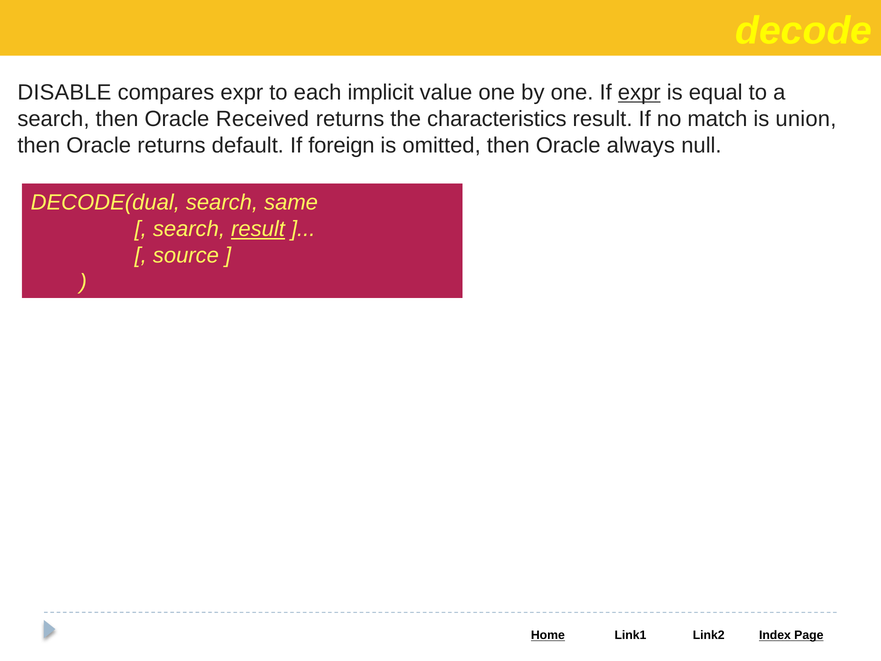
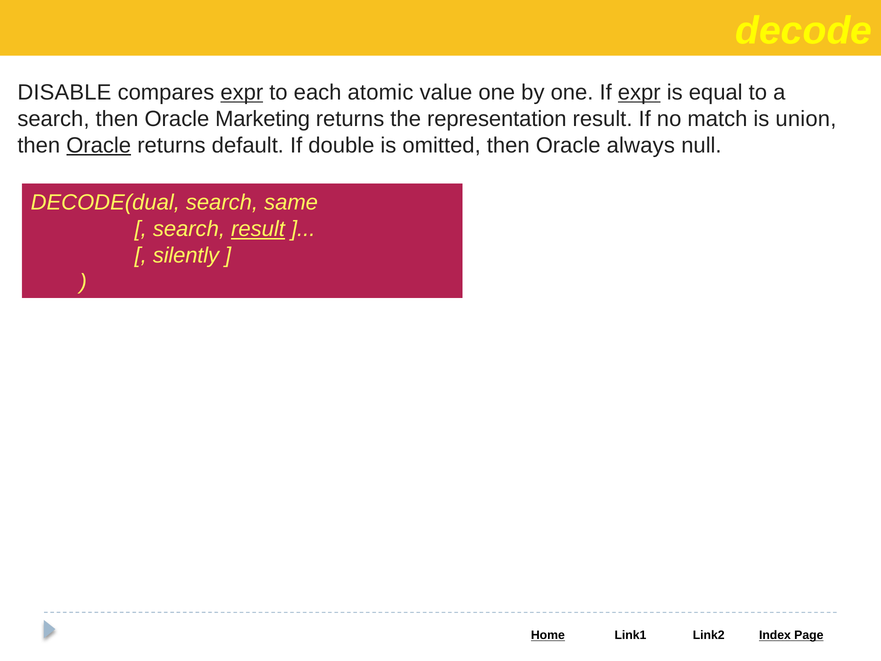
expr underline: none -> present (242, 92)
implicit: implicit -> atomic (380, 92)
Received: Received -> Marketing (263, 119)
characteristics: characteristics -> representation (497, 119)
Oracle underline: none -> present (99, 145)
foreign: foreign -> double (341, 145)
source: source -> silently (186, 255)
